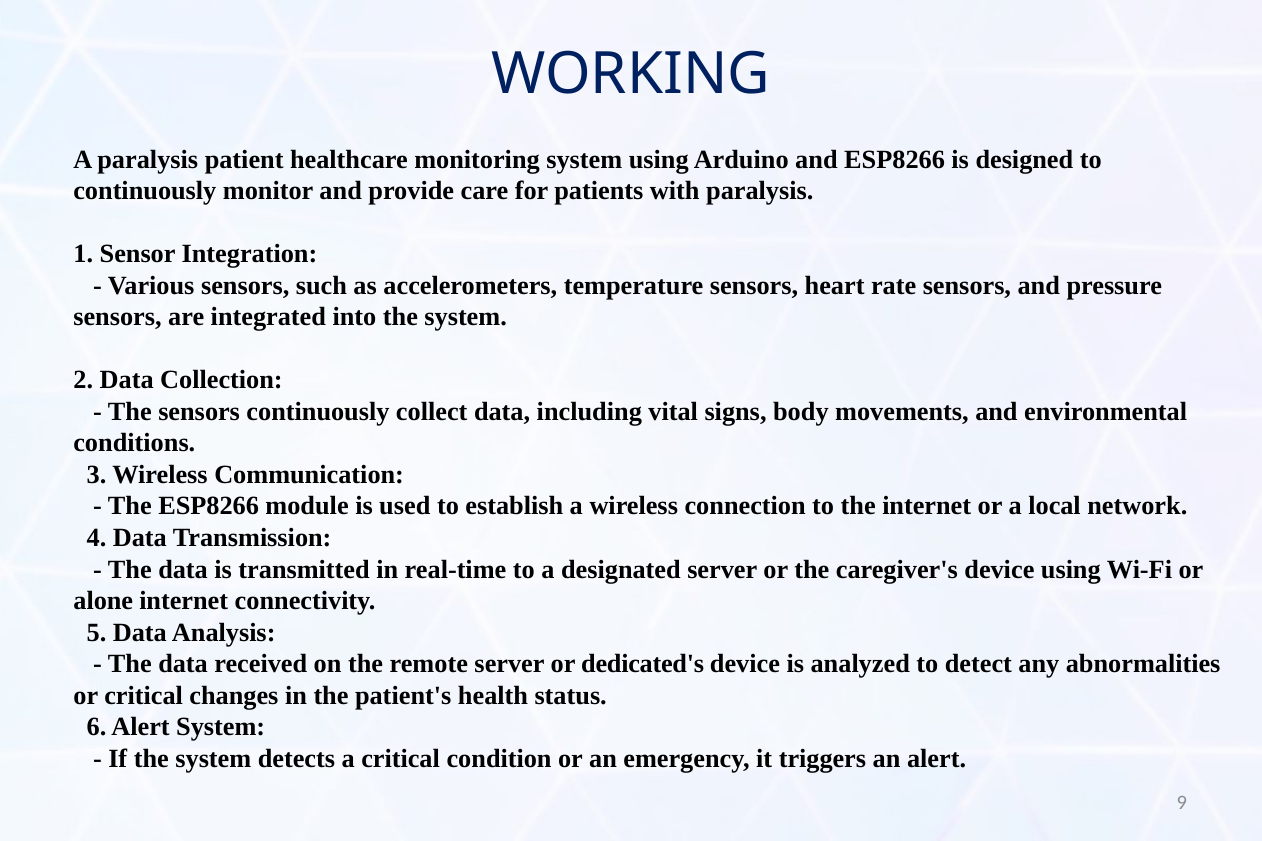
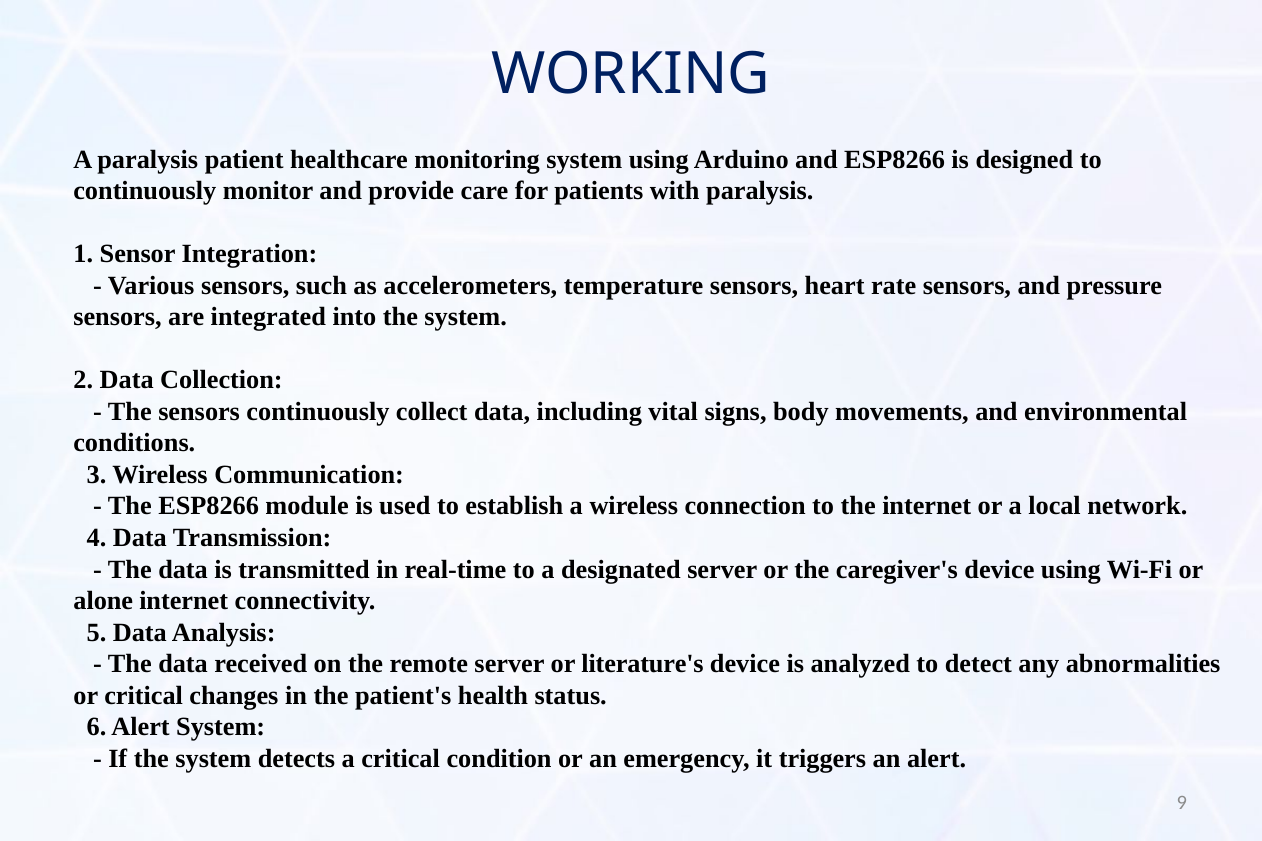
dedicated's: dedicated's -> literature's (643, 664)
